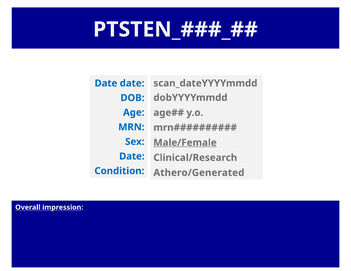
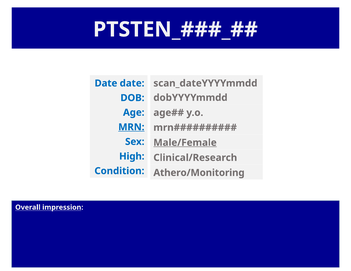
MRN underline: none -> present (131, 127)
Date: Date -> High (132, 156)
Athero/Generated: Athero/Generated -> Athero/Monitoring (199, 173)
